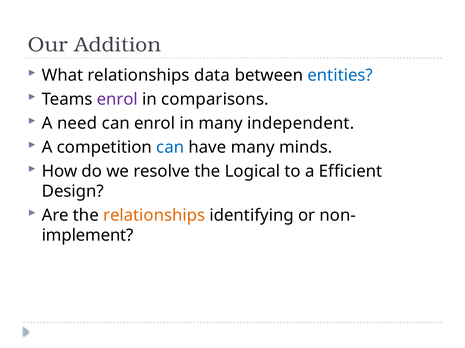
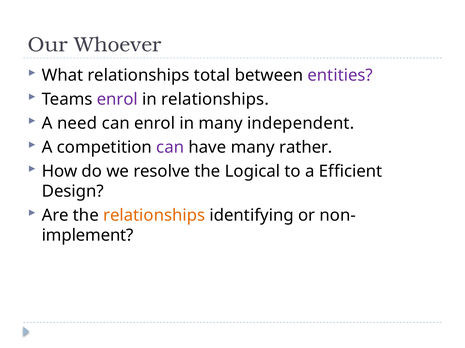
Addition: Addition -> Whoever (118, 45)
data: data -> total (212, 76)
entities colour: blue -> purple (340, 76)
in comparisons: comparisons -> relationships (215, 100)
can colour: blue -> purple (170, 148)
minds: minds -> rather (306, 148)
